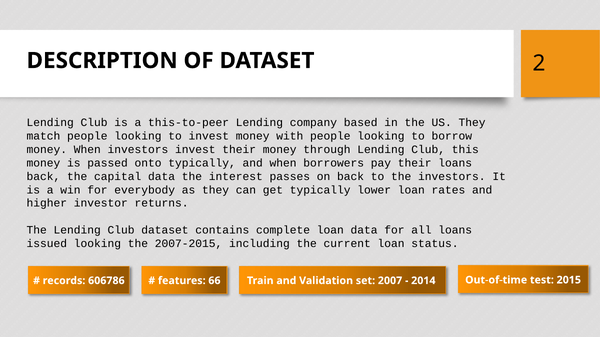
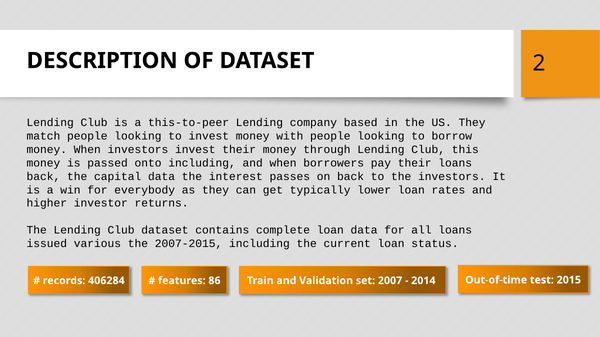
onto typically: typically -> including (202, 163)
issued looking: looking -> various (97, 244)
606786: 606786 -> 406284 (106, 281)
66: 66 -> 86 (214, 281)
